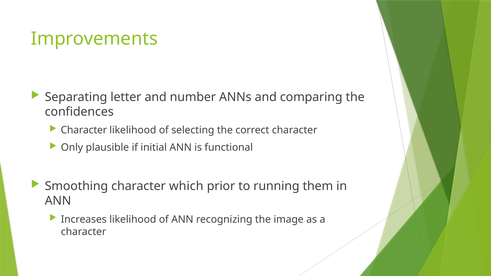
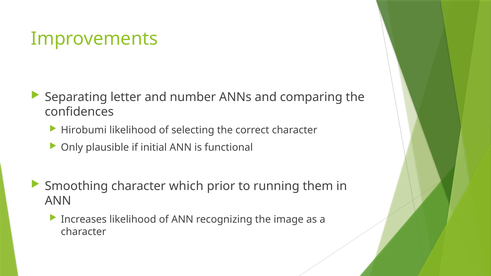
Character: Character -> Hirobumi (84, 130)
